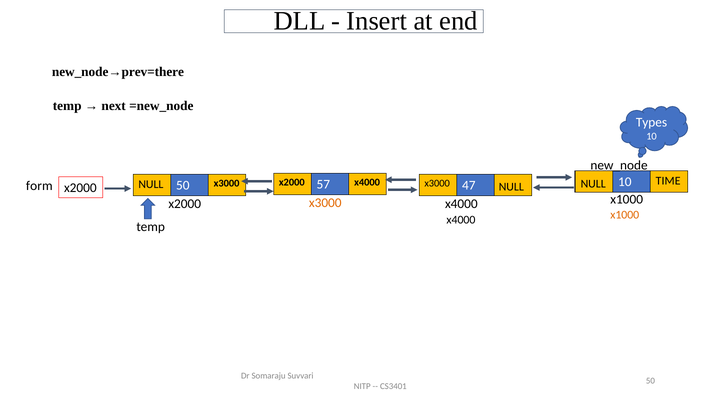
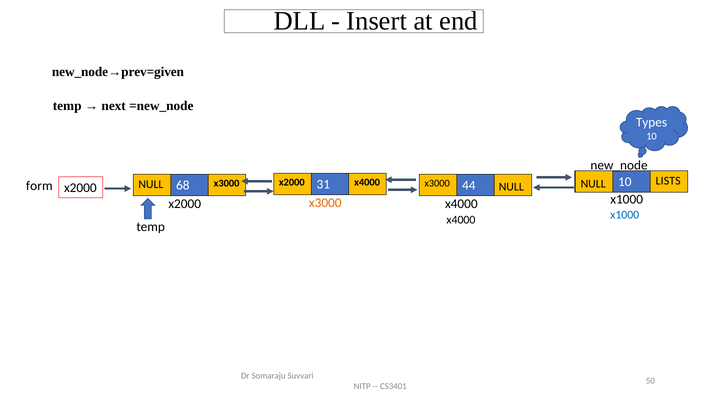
new_node→prev=there: new_node→prev=there -> new_node→prev=given (118, 72)
TIME: TIME -> LISTS (668, 181)
57: 57 -> 31 (323, 184)
47: 47 -> 44 (469, 185)
NULL 50: 50 -> 68 (183, 185)
x1000 colour: orange -> blue (625, 215)
